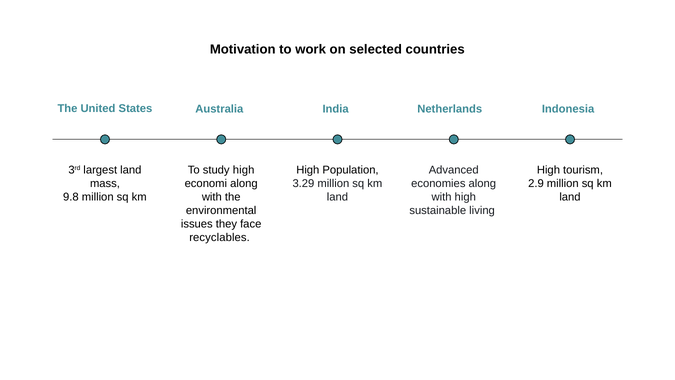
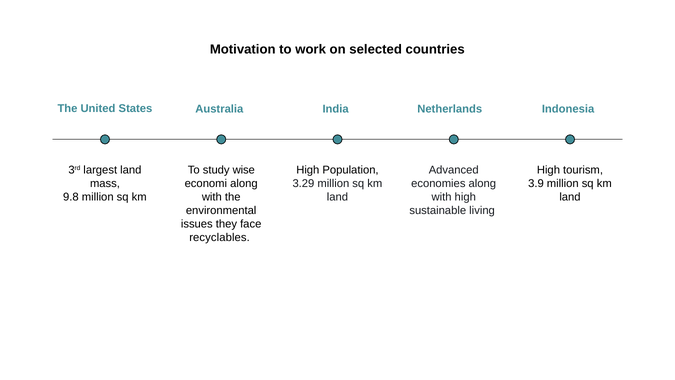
study high: high -> wise (244, 170)
2.9: 2.9 -> 3.9 (536, 183)
